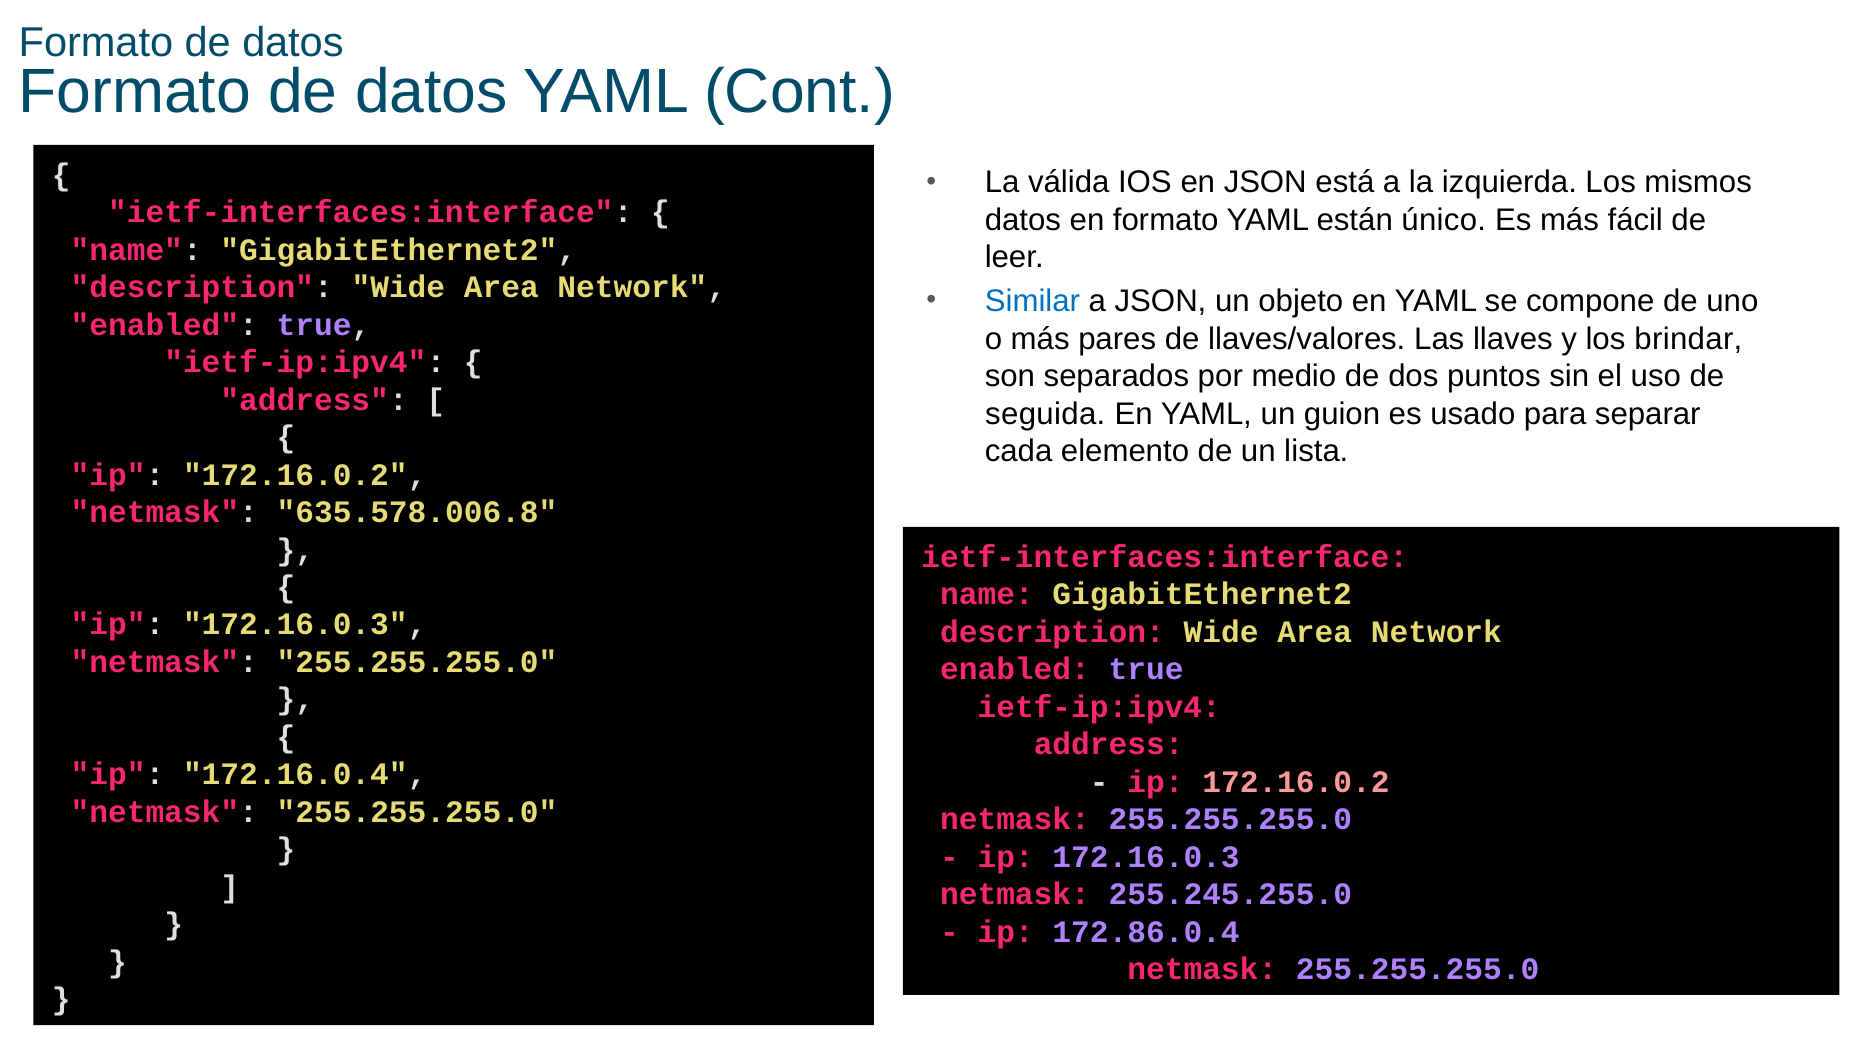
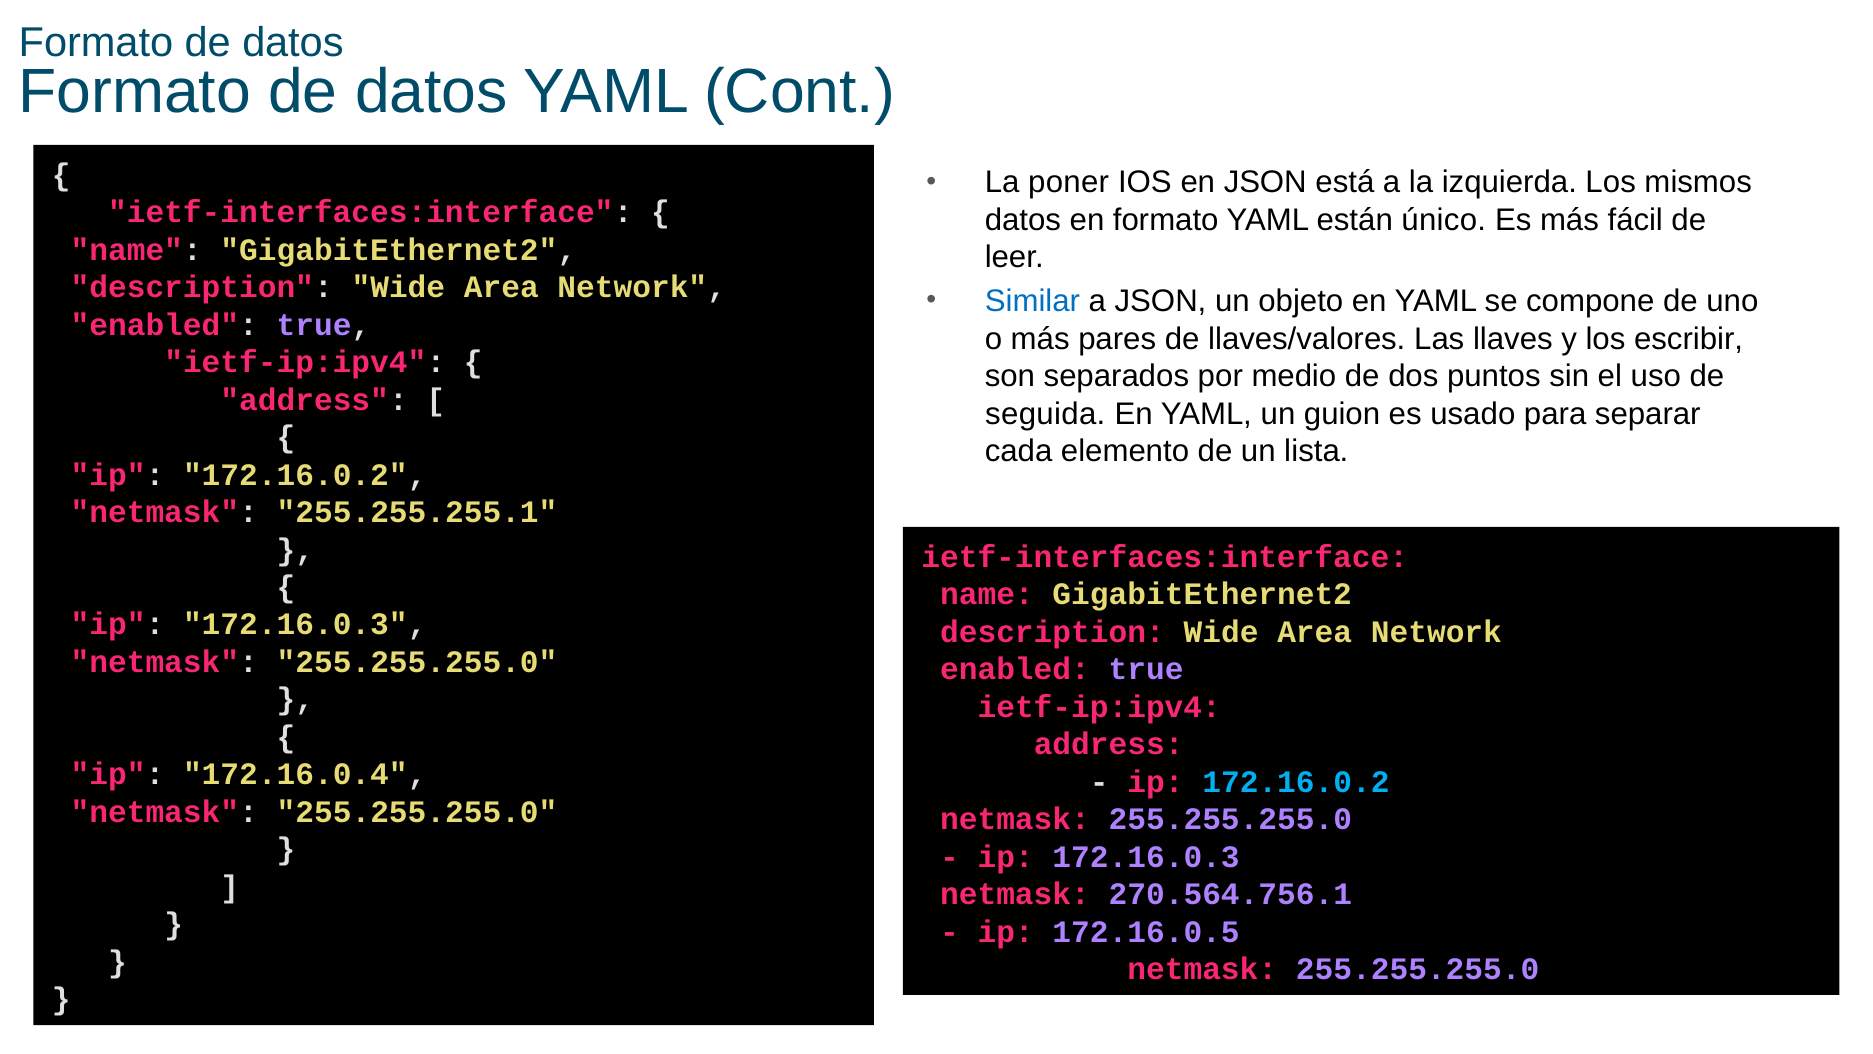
válida: válida -> poner (1069, 183)
brindar: brindar -> escribir (1689, 339)
635.578.006.8: 635.578.006.8 -> 255.255.255.1 (417, 512)
172.16.0.2 colour: pink -> light blue (1296, 782)
255.245.255.0: 255.245.255.0 -> 270.564.756.1 (1230, 894)
172.86.0.4: 172.86.0.4 -> 172.16.0.5 (1146, 931)
